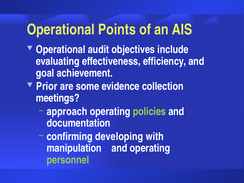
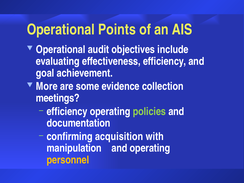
Prior: Prior -> More (47, 86)
approach: approach -> efficiency (67, 111)
developing: developing -> acquisition (119, 137)
personnel colour: light green -> yellow (68, 160)
